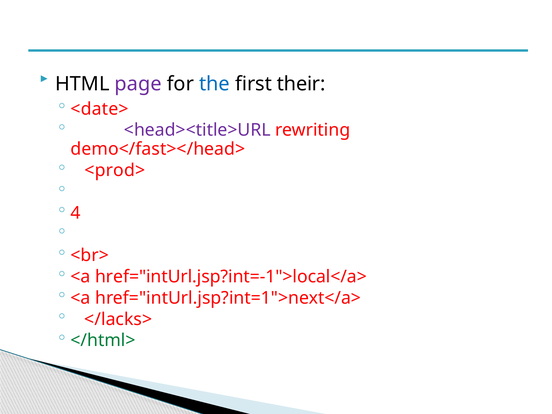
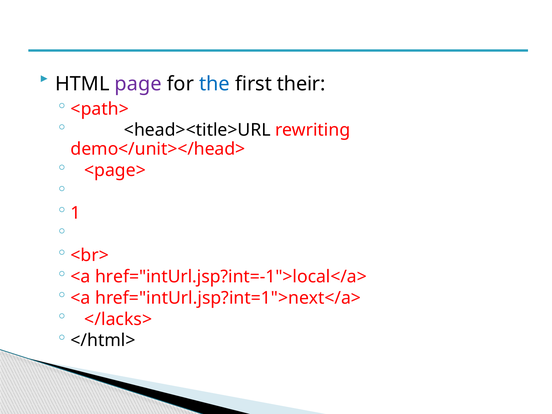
<date>: <date> -> <path> (100, 109)
<head><title>URL colour: purple -> black (197, 130)
demo</fast></head>: demo</fast></head> -> demo</unit></head> (158, 149)
<prod>: <prod> -> <page> (115, 170)
4: 4 -> 1 (76, 213)
</html> colour: green -> black (103, 340)
